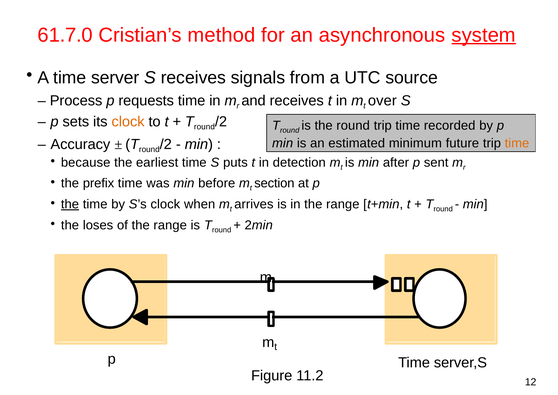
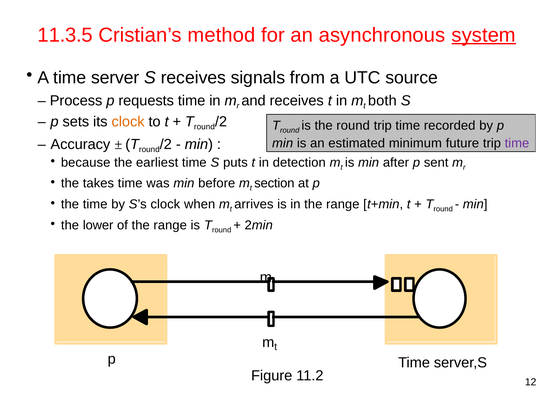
61.7.0: 61.7.0 -> 11.3.5 (65, 35)
over: over -> both (382, 101)
time colour: orange -> purple (517, 143)
prefix: prefix -> takes (98, 183)
the underline: present -> none (70, 204)
loses: loses -> lower (98, 225)
